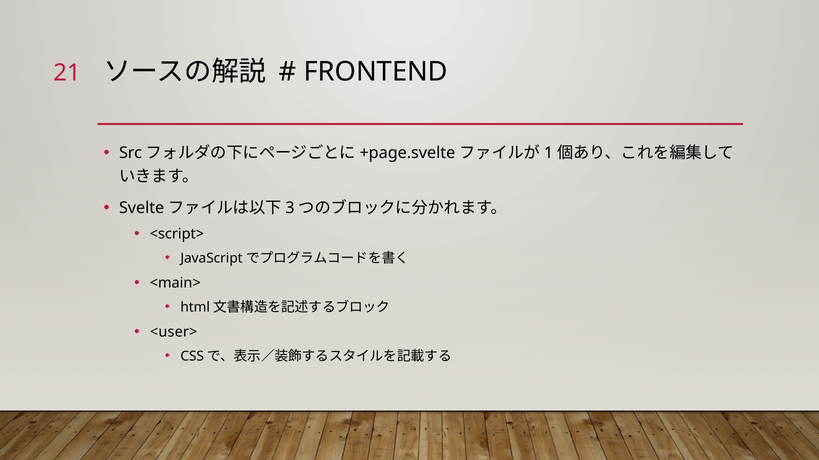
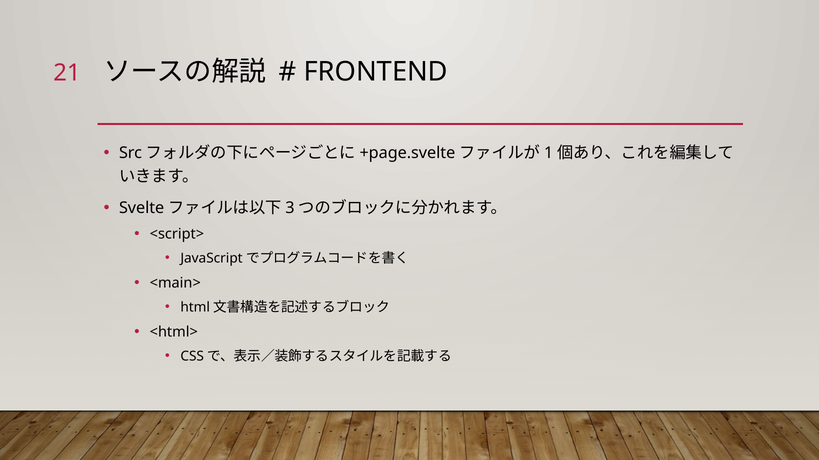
<user>: <user> -> <html> (174, 332)
